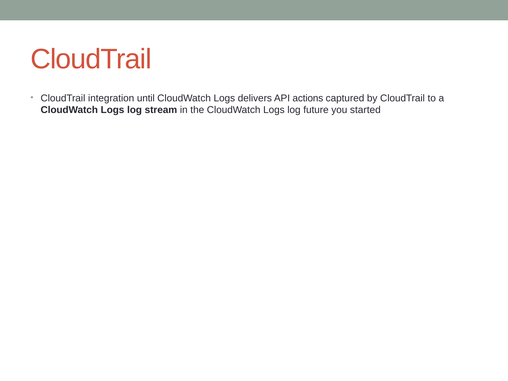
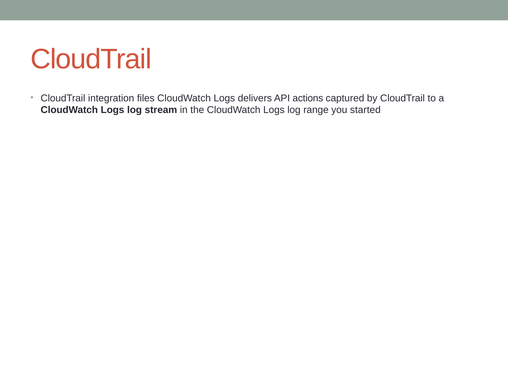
until: until -> files (146, 98)
future: future -> range (316, 110)
